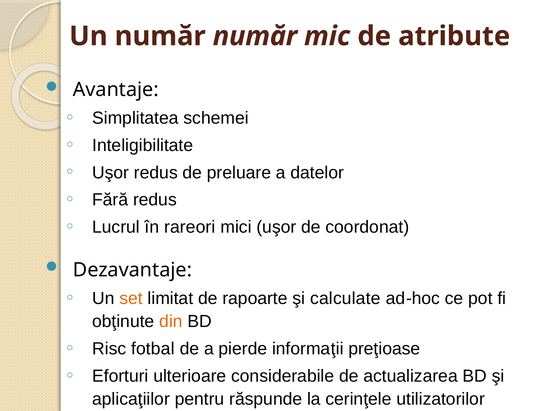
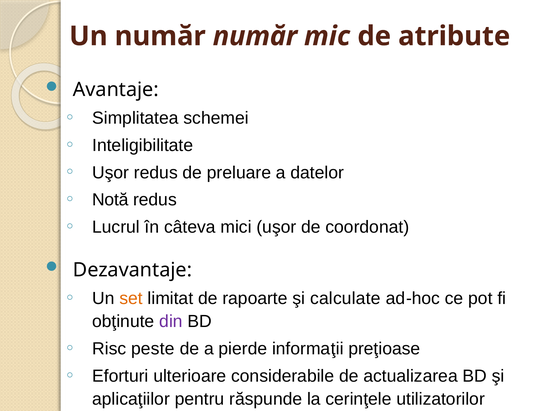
Fără: Fără -> Notă (110, 200)
rareori: rareori -> câteva (190, 227)
din colour: orange -> purple (171, 321)
fotbal: fotbal -> peste (153, 349)
